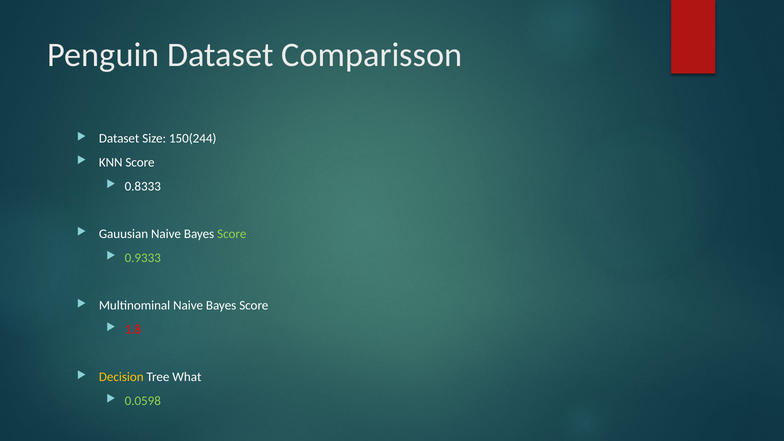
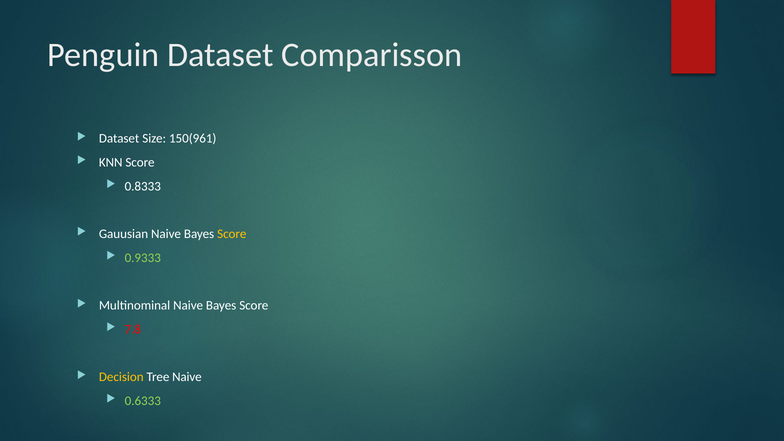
150(244: 150(244 -> 150(961 (193, 139)
Score colour: light green -> yellow (232, 234)
1.8: 1.8 -> 7.8 (133, 329)
Tree What: What -> Naive (187, 377)
0.0598: 0.0598 -> 0.6333 (143, 401)
